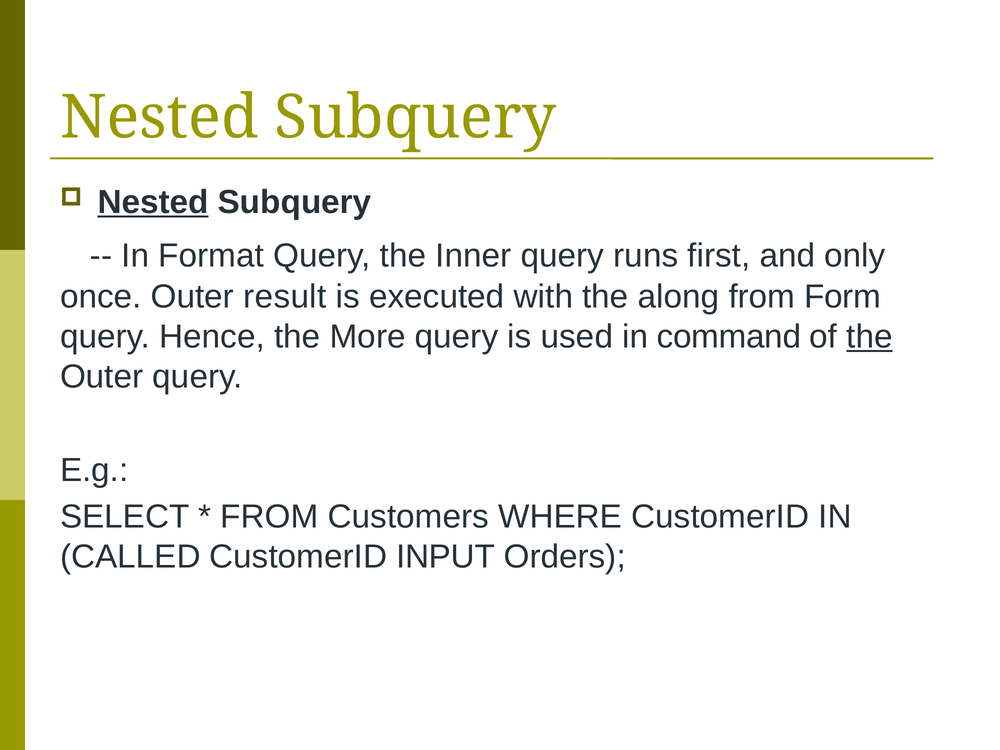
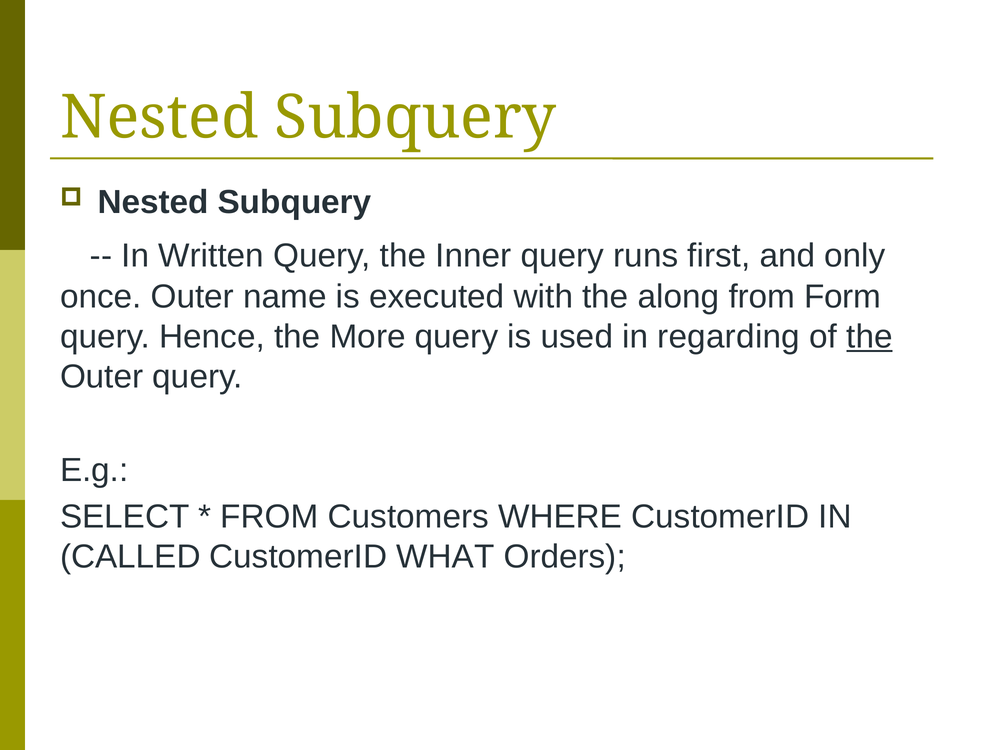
Nested underline: present -> none (153, 202)
Format: Format -> Written (211, 256)
result: result -> name (285, 297)
command: command -> regarding (729, 337)
INPUT: INPUT -> WHAT (445, 557)
